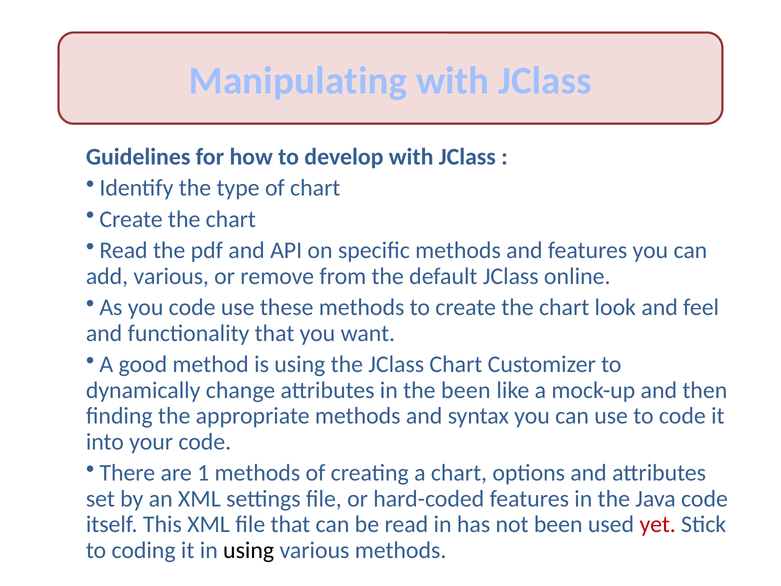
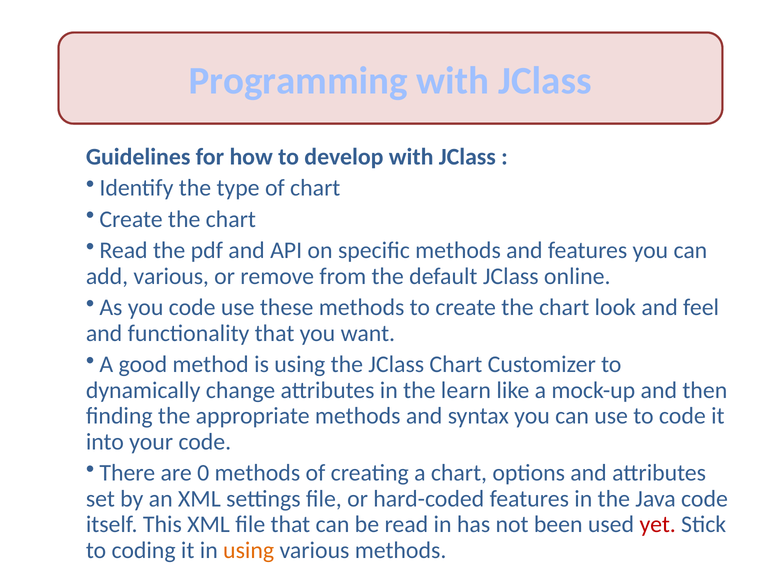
Manipulating: Manipulating -> Programming (298, 81)
the been: been -> learn (466, 390)
1: 1 -> 0 (203, 473)
using colour: black -> orange (249, 550)
